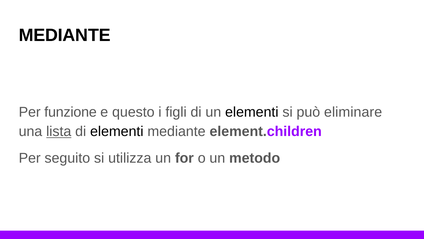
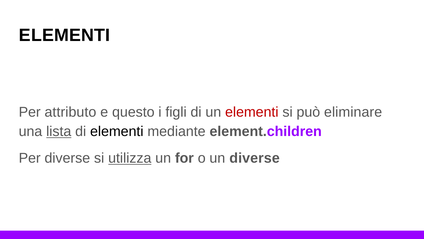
MEDIANTE: MEDIANTE -> ELEMENTI (65, 35)
funzione: funzione -> attributo (70, 112)
elementi colour: black -> red (252, 112)
Per seguito: seguito -> diverse (67, 158)
utilizza underline: none -> present (130, 158)
un metodo: metodo -> diverse (255, 158)
